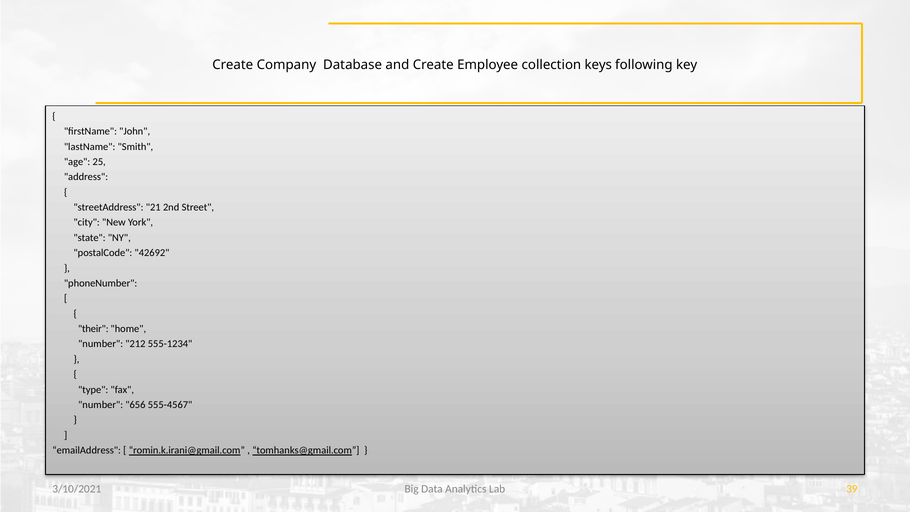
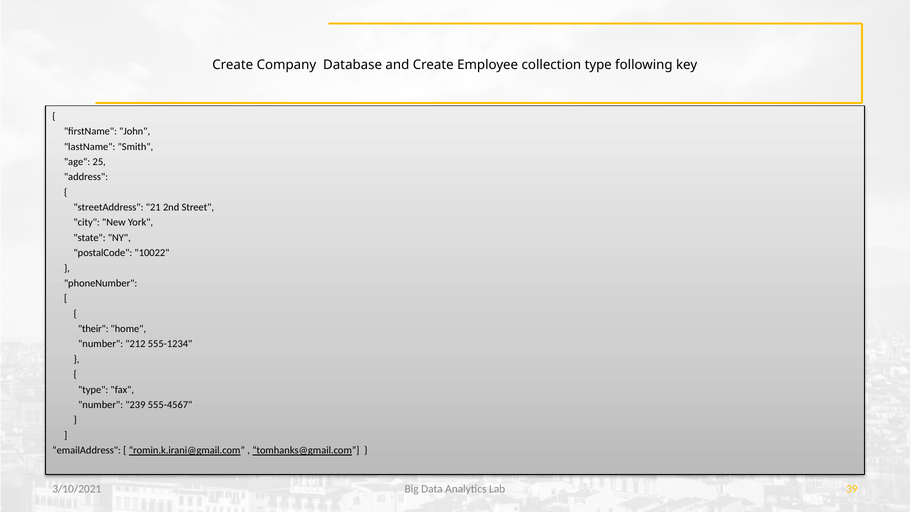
collection keys: keys -> type (598, 65)
42692: 42692 -> 10022 (152, 253)
656: 656 -> 239 (135, 405)
